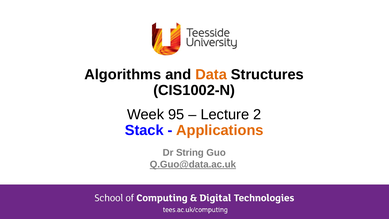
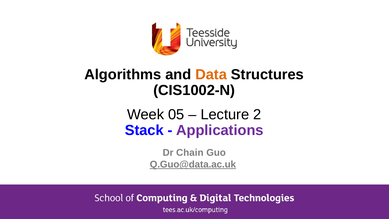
95: 95 -> 05 (176, 115)
Applications colour: orange -> purple (220, 130)
String: String -> Chain (190, 153)
